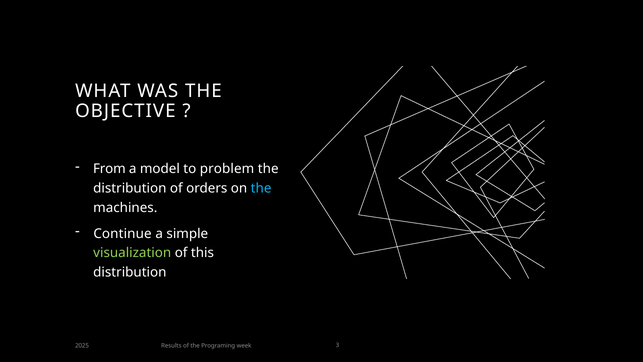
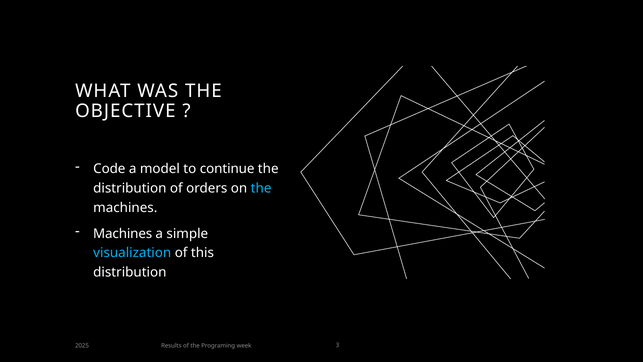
From: From -> Code (109, 169)
problem: problem -> continue (227, 169)
Continue: Continue -> Machines (123, 233)
visualization colour: light green -> light blue (132, 253)
